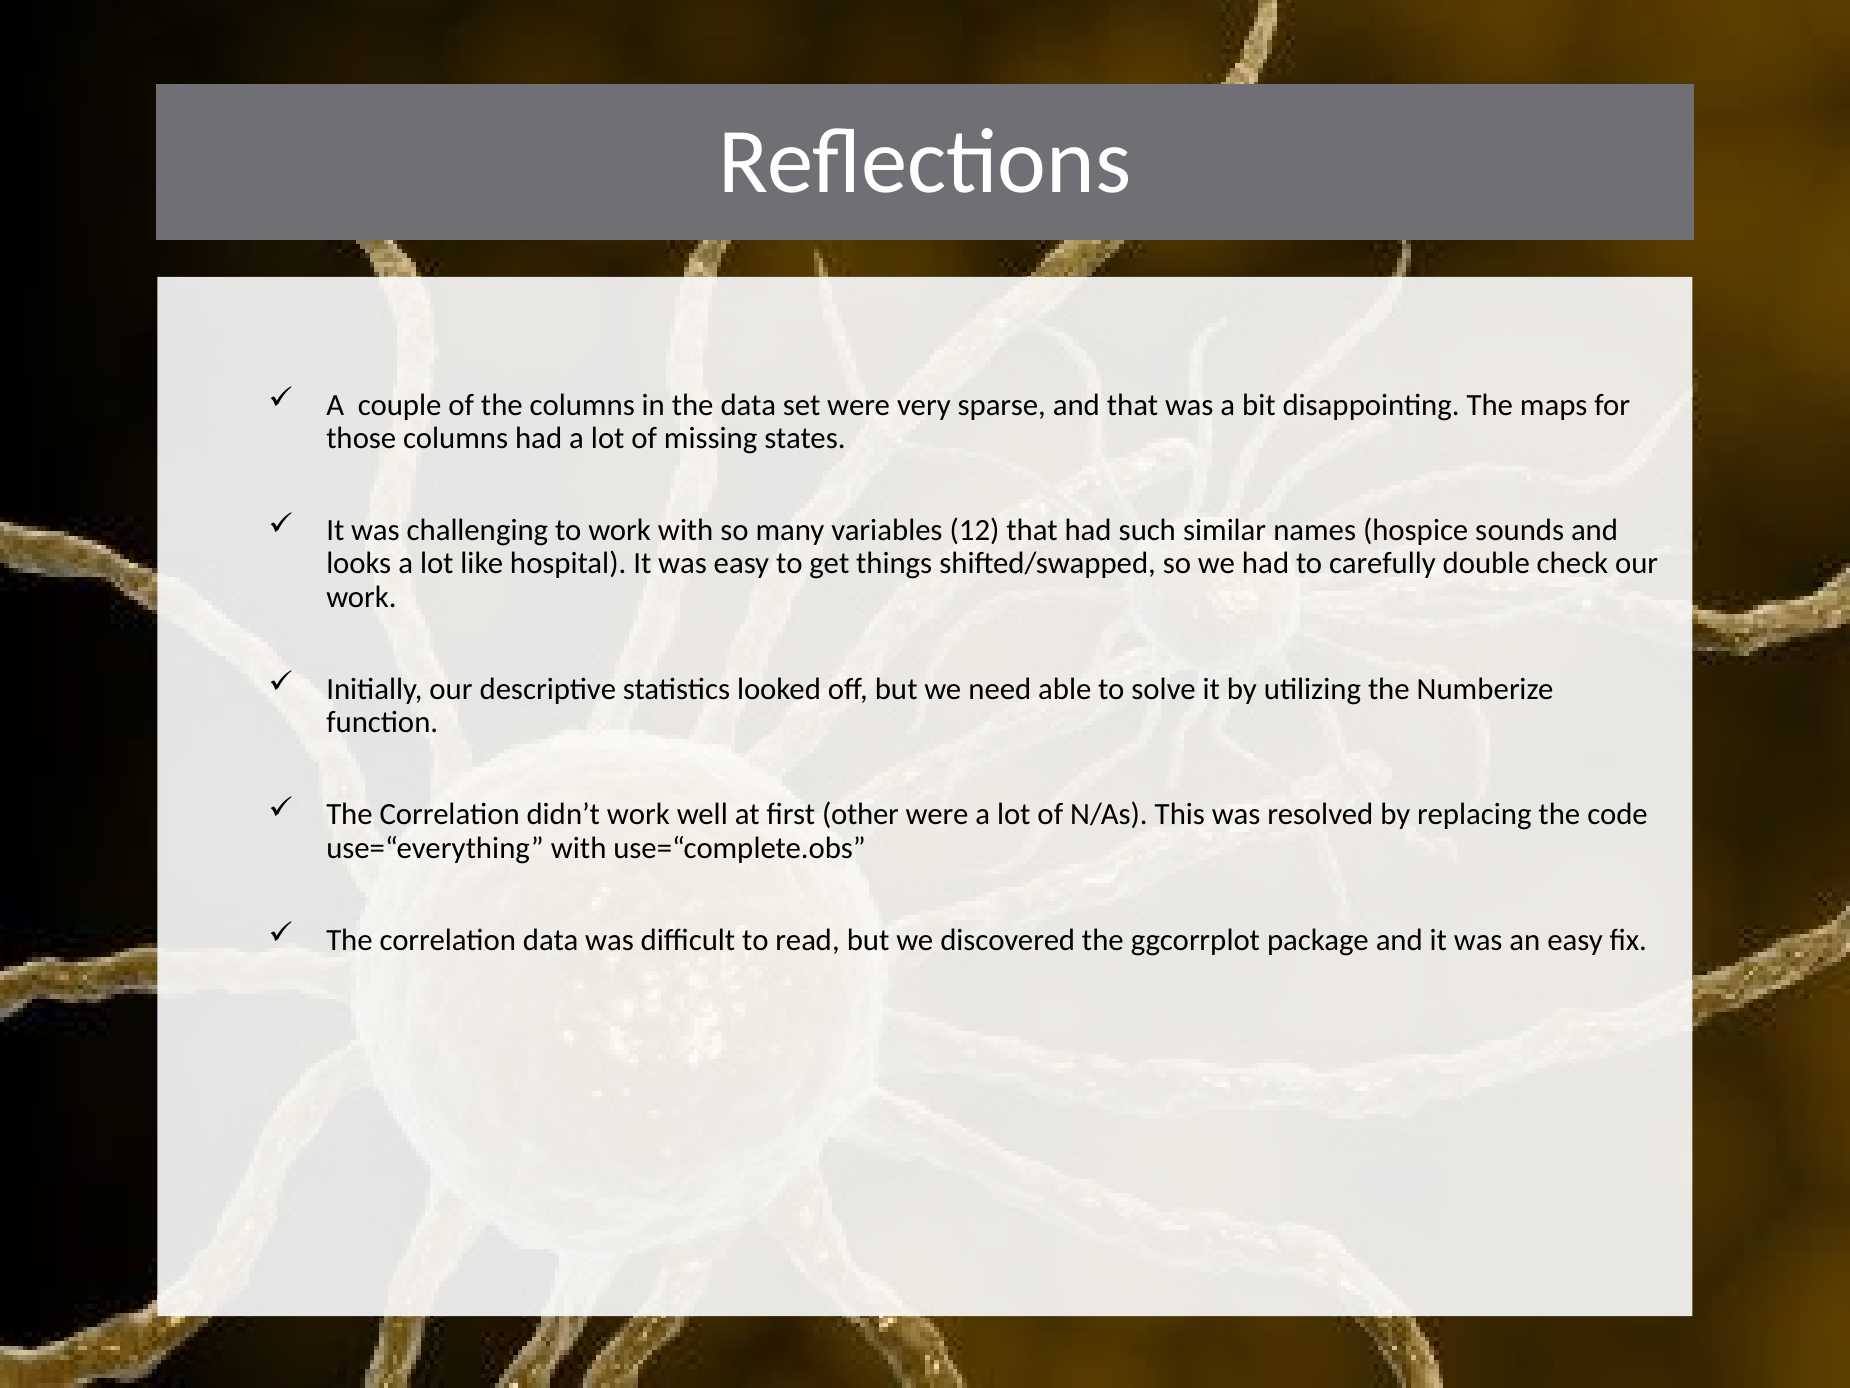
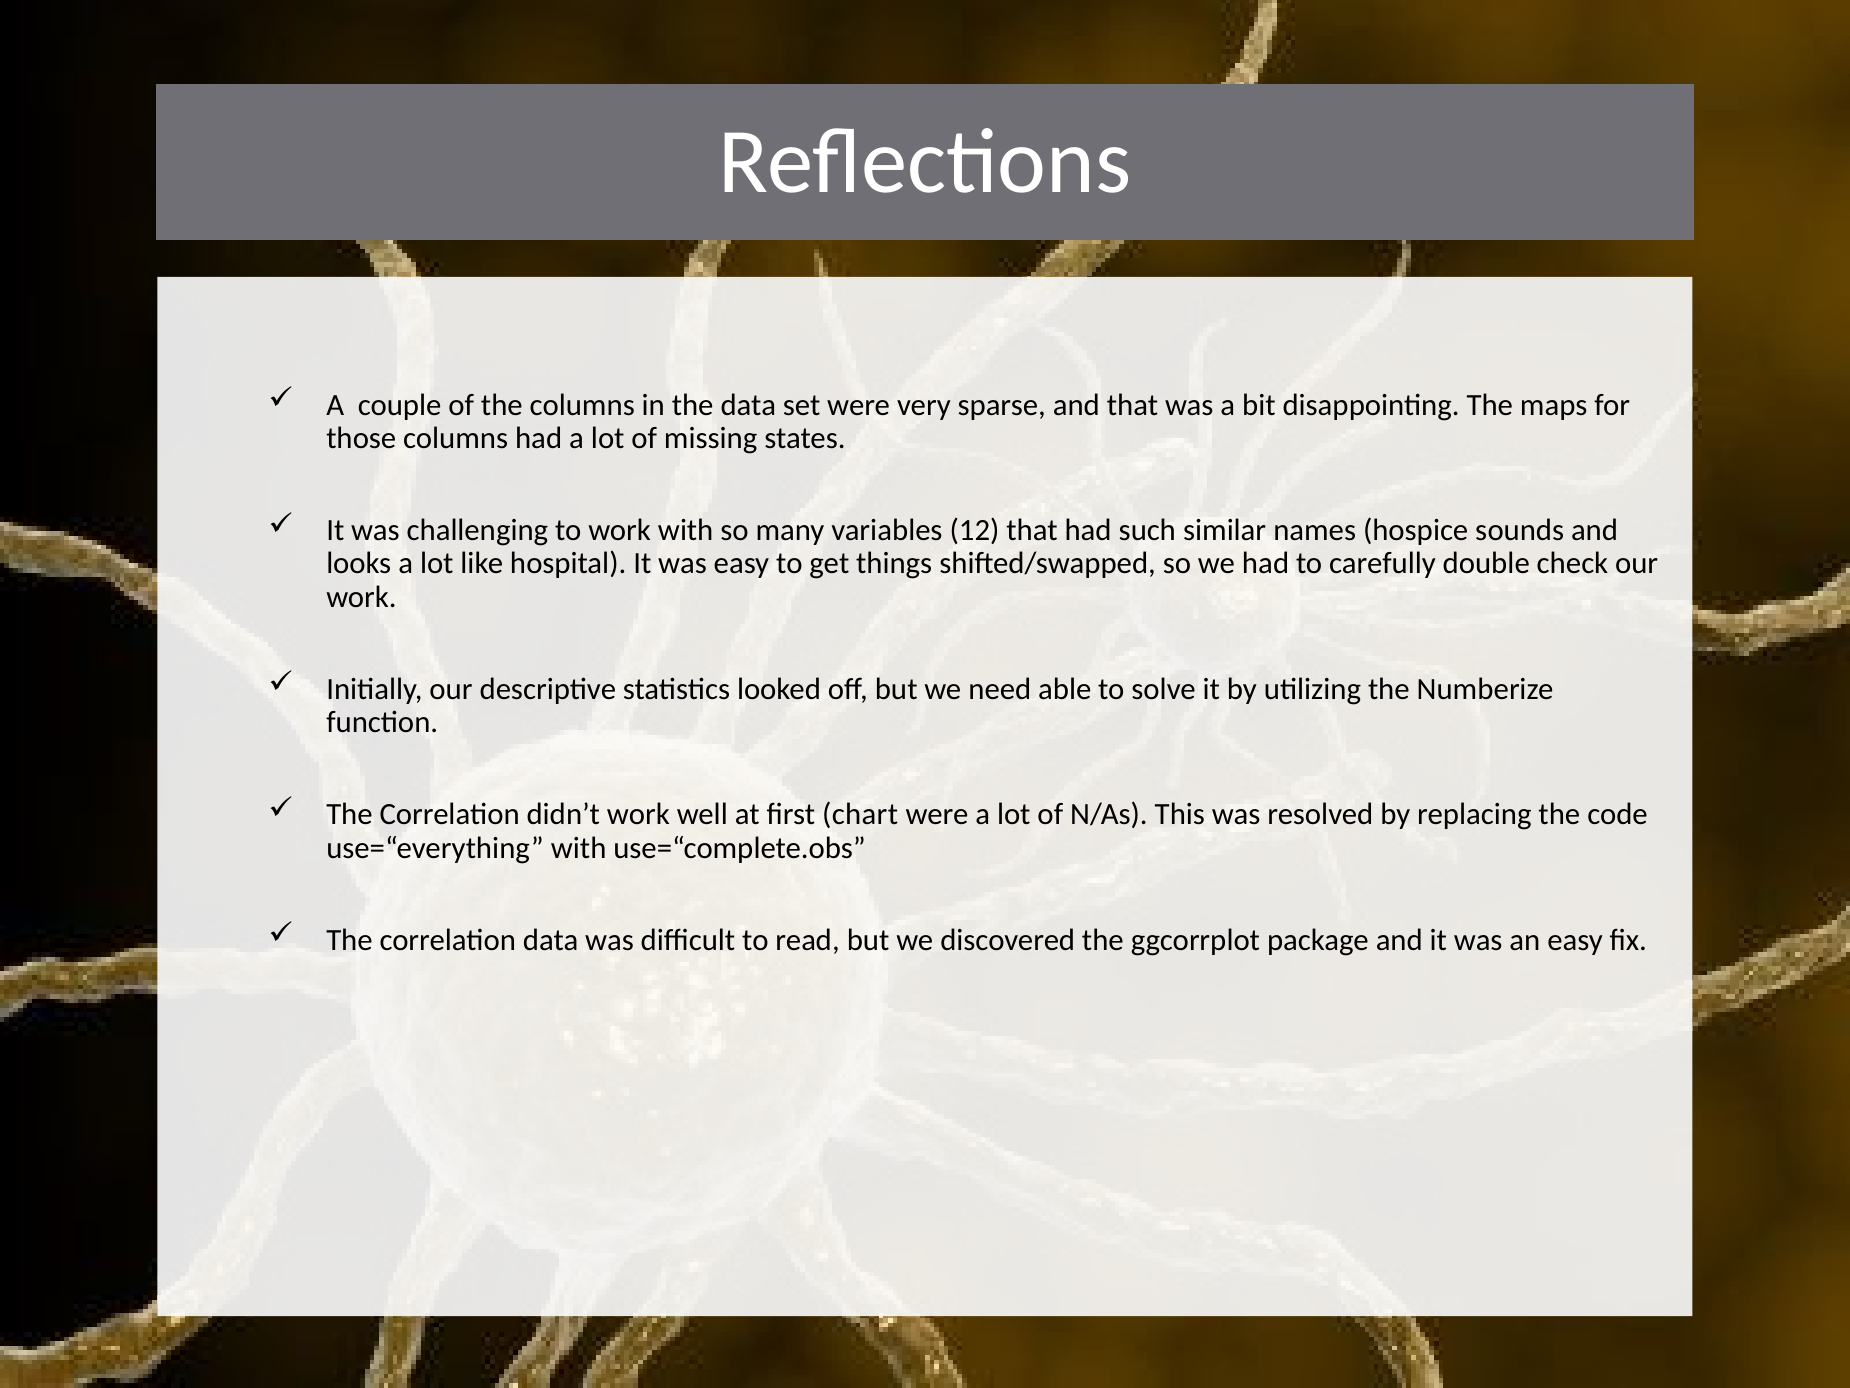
other: other -> chart (860, 814)
